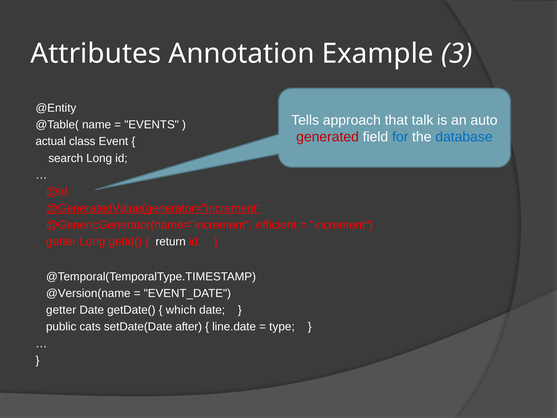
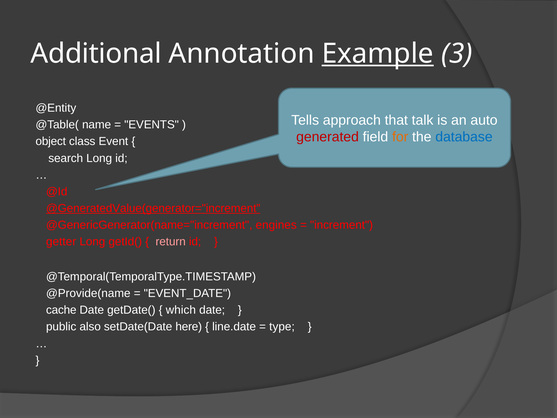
Attributes: Attributes -> Additional (96, 53)
Example underline: none -> present (378, 53)
for colour: blue -> orange (400, 137)
actual: actual -> object (51, 141)
efficient: efficient -> engines (276, 225)
return colour: white -> pink (171, 242)
@Version(name: @Version(name -> @Provide(name (88, 293)
getter: getter -> cache (61, 310)
cats: cats -> also (90, 327)
after: after -> here (189, 327)
